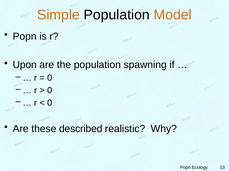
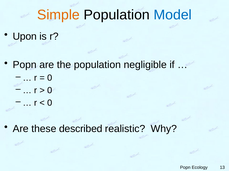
Model colour: orange -> blue (173, 15)
Popn: Popn -> Upon (25, 37)
Upon: Upon -> Popn (25, 65)
spawning: spawning -> negligible (145, 65)
